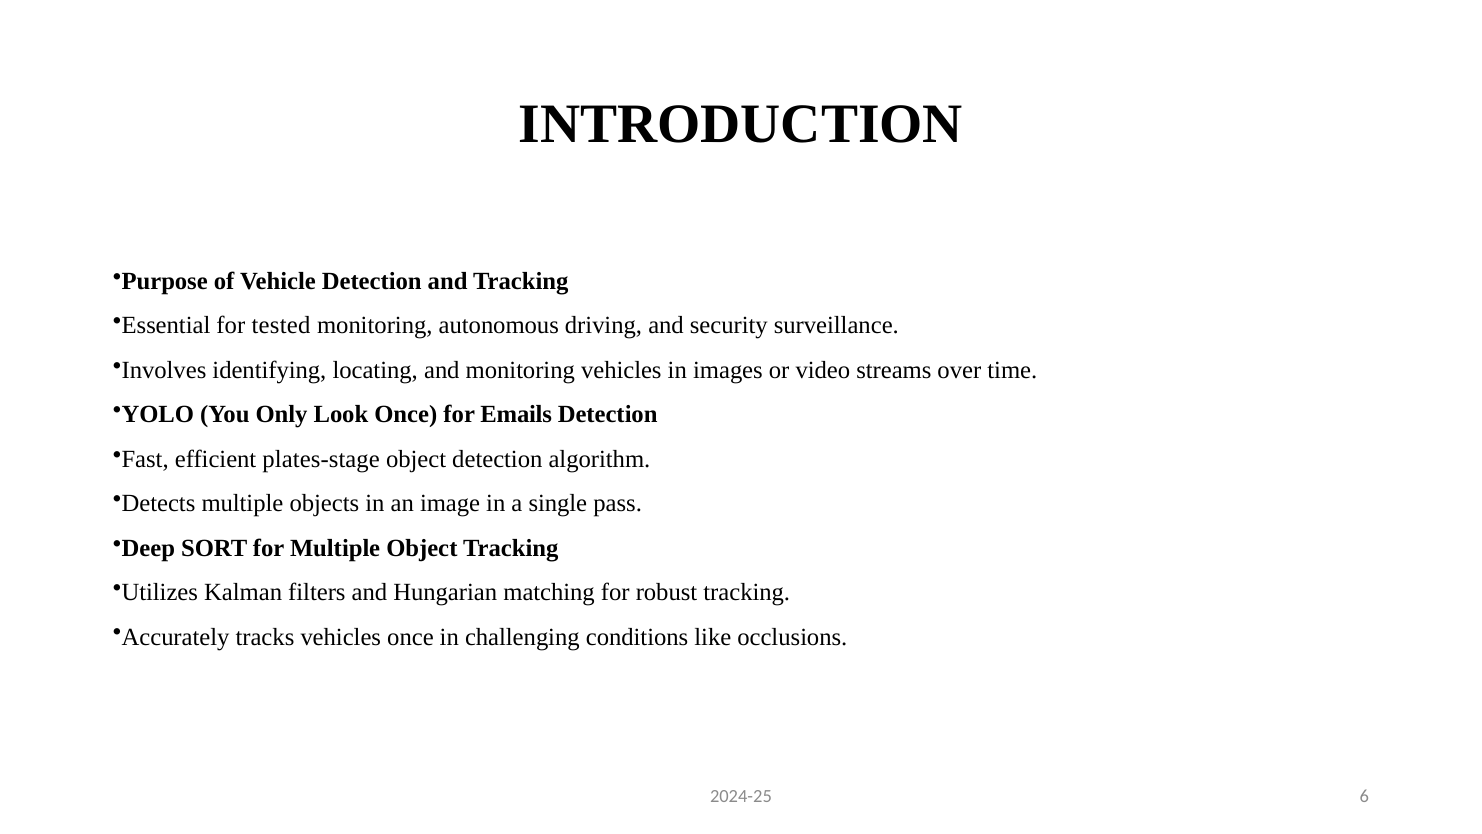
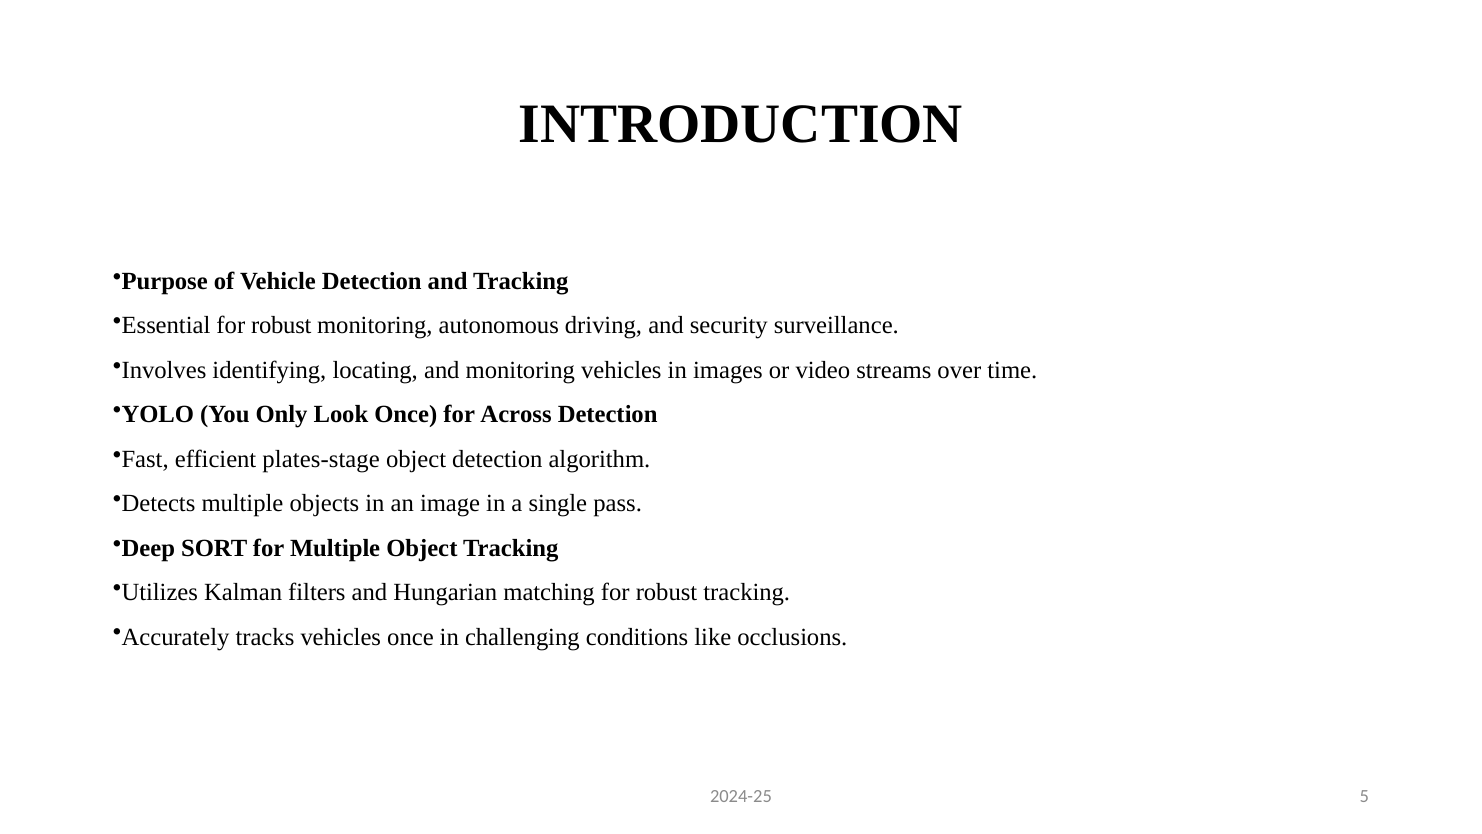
Essential for tested: tested -> robust (281, 326)
Emails: Emails -> Across (516, 414)
6: 6 -> 5 (1364, 796)
